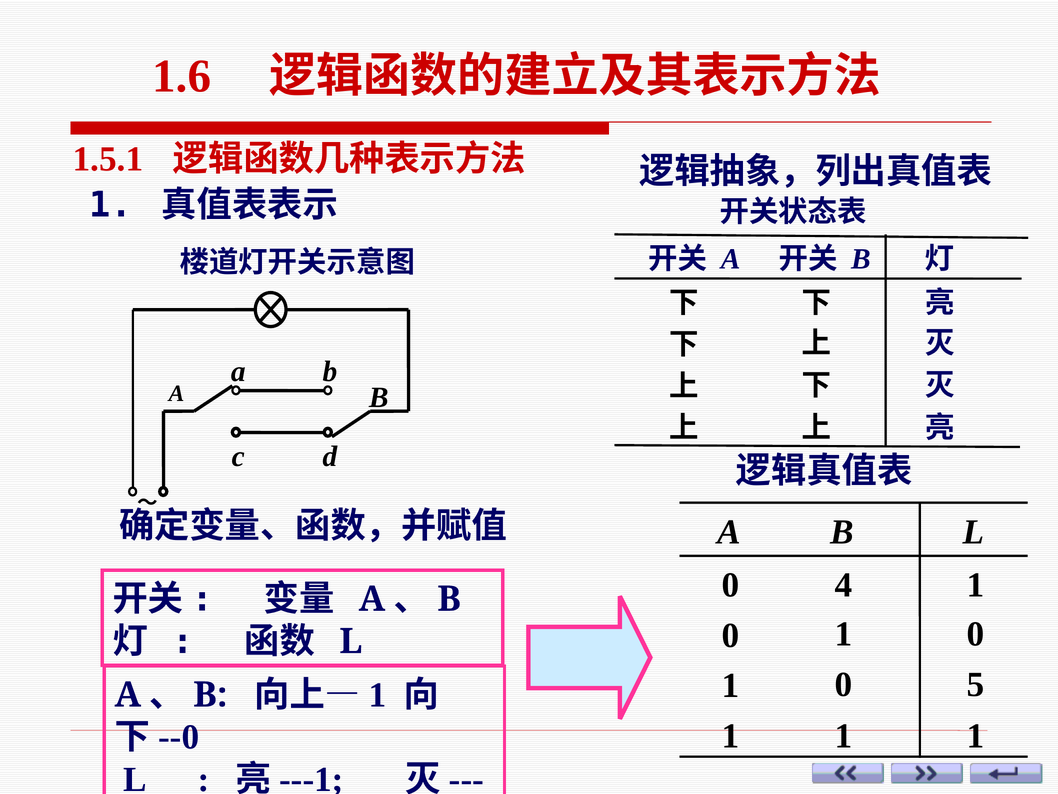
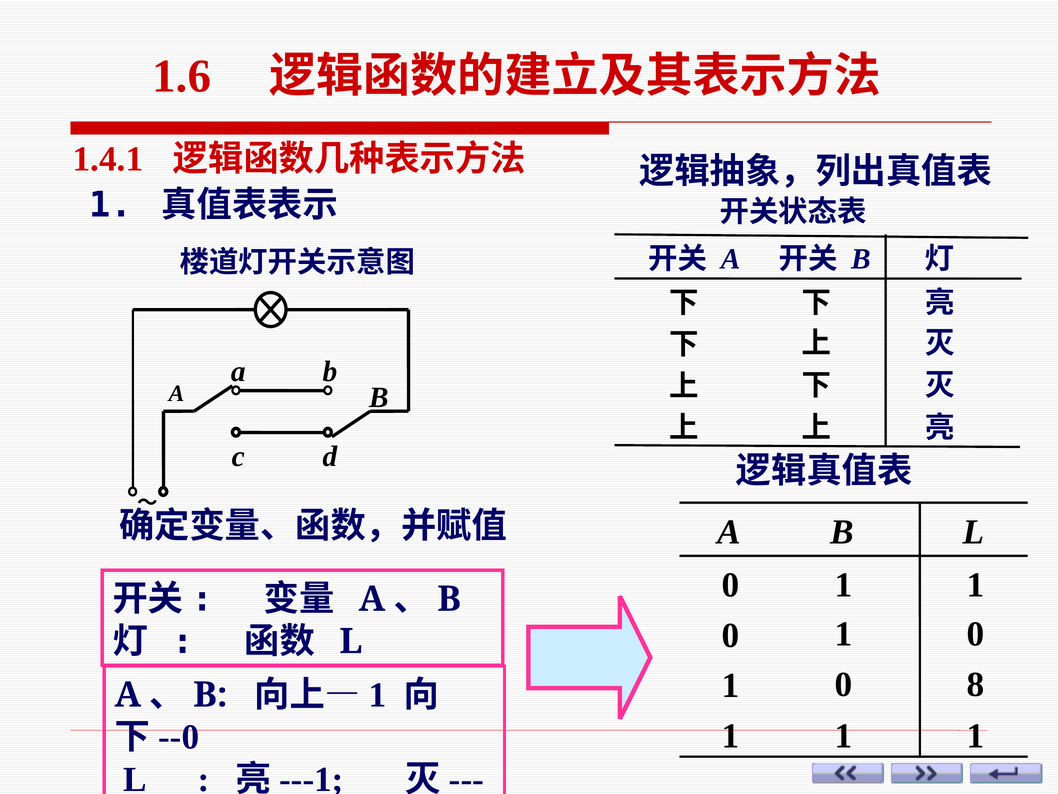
1.5.1: 1.5.1 -> 1.4.1 (108, 159)
4: 4 -> 1 (844, 585)
5: 5 -> 8 (975, 684)
